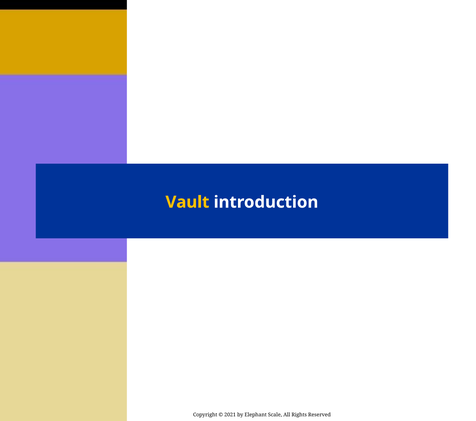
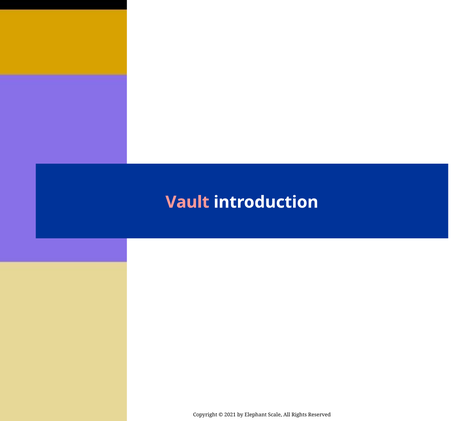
Vault colour: yellow -> pink (187, 202)
